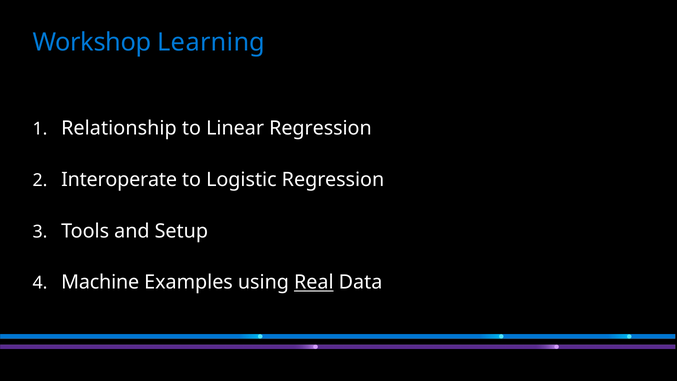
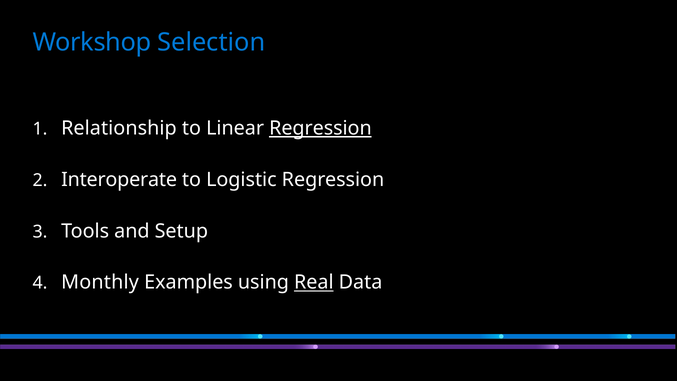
Learning: Learning -> Selection (211, 42)
Regression underline: none -> present (320, 128)
Machine: Machine -> Monthly (100, 282)
